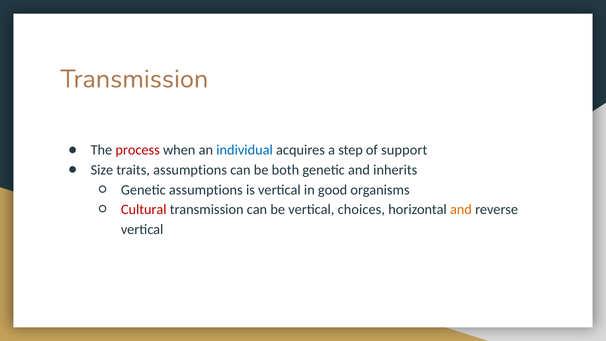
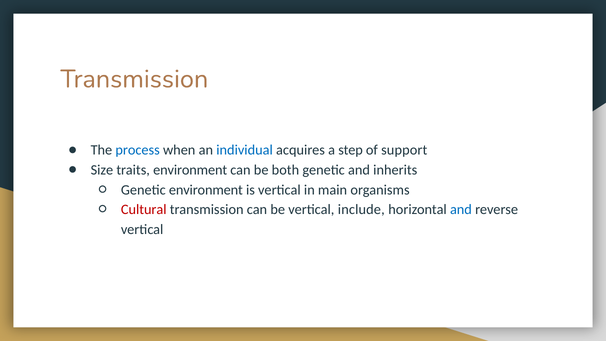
process colour: red -> blue (138, 150)
traits assumptions: assumptions -> environment (190, 170)
Genetic assumptions: assumptions -> environment (206, 190)
good: good -> main (333, 190)
choices: choices -> include (361, 210)
and colour: orange -> blue (461, 210)
